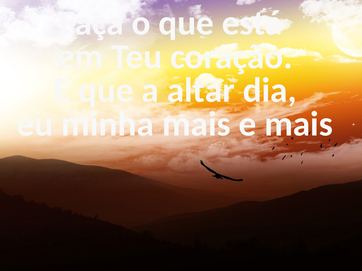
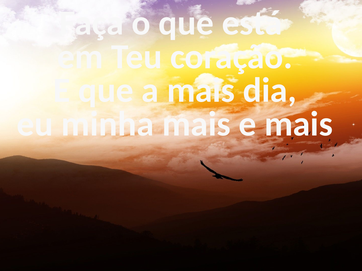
a altar: altar -> mais (201, 91)
